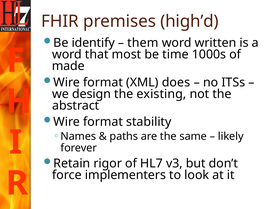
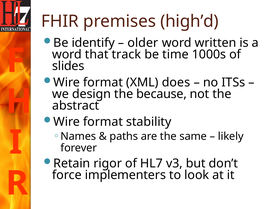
them: them -> older (143, 43)
most: most -> track (126, 54)
made: made -> slides (68, 66)
existing: existing -> because (162, 94)
